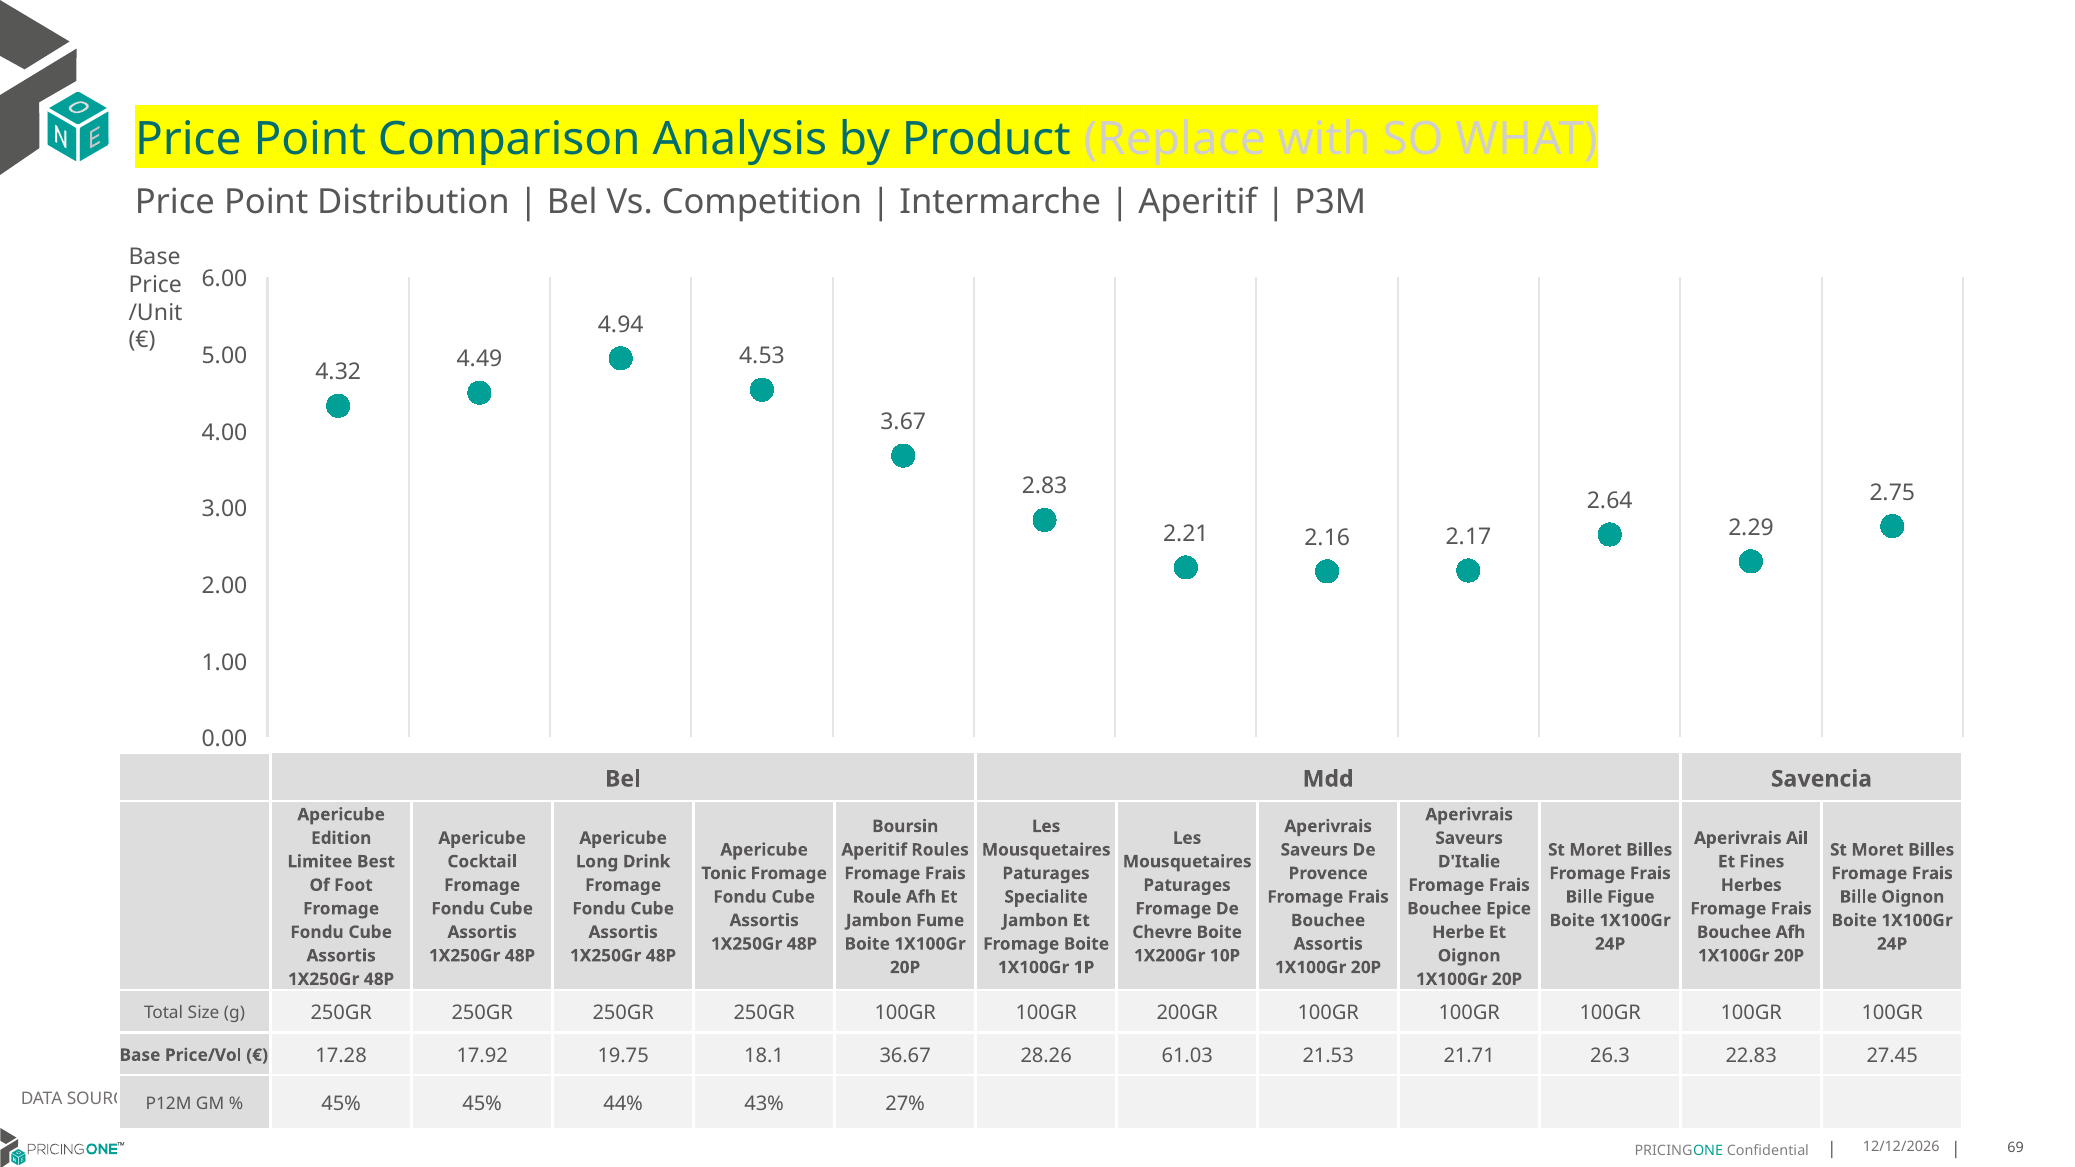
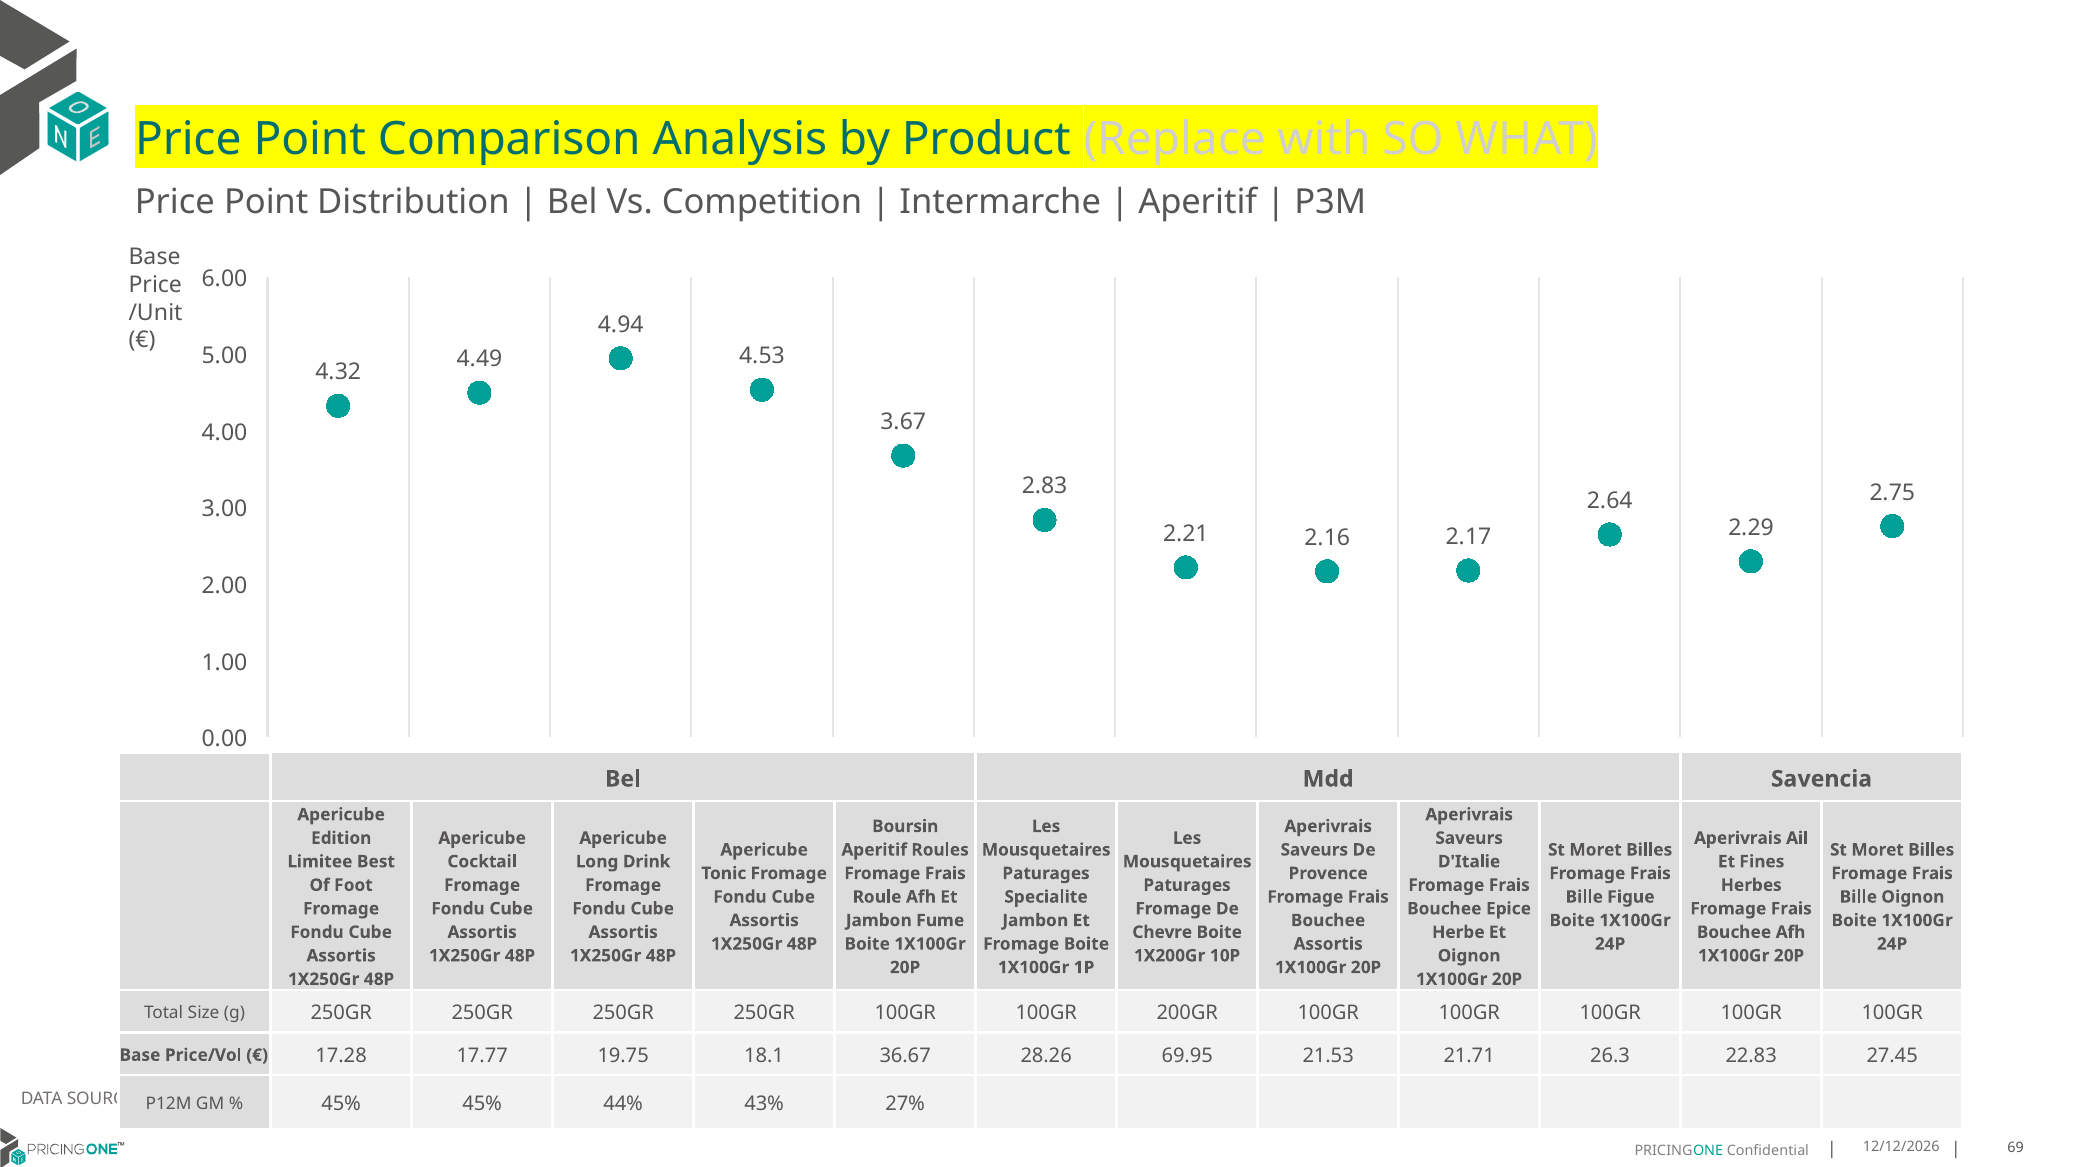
17.92: 17.92 -> 17.77 (482, 1056)
61.03: 61.03 -> 69.95 (1187, 1056)
